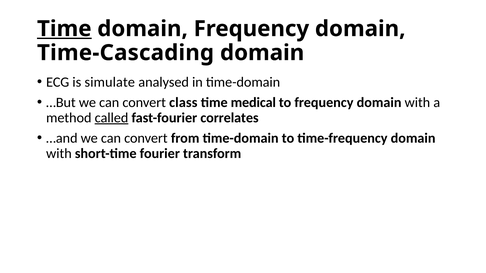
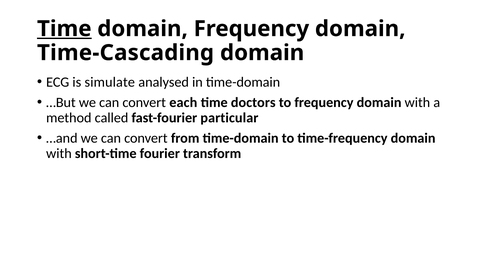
class: class -> each (183, 103)
medical: medical -> doctors (253, 103)
called underline: present -> none (111, 118)
correlates: correlates -> particular (229, 118)
